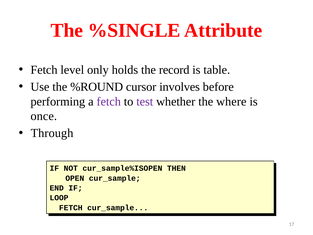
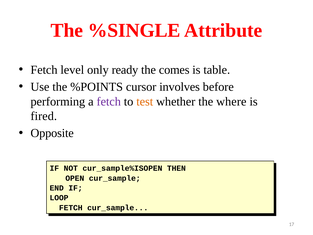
holds: holds -> ready (125, 70)
record: record -> comes (174, 70)
%ROUND: %ROUND -> %POINTS (97, 87)
test colour: purple -> orange (145, 101)
once: once -> fired (44, 116)
Through: Through -> Opposite (52, 133)
